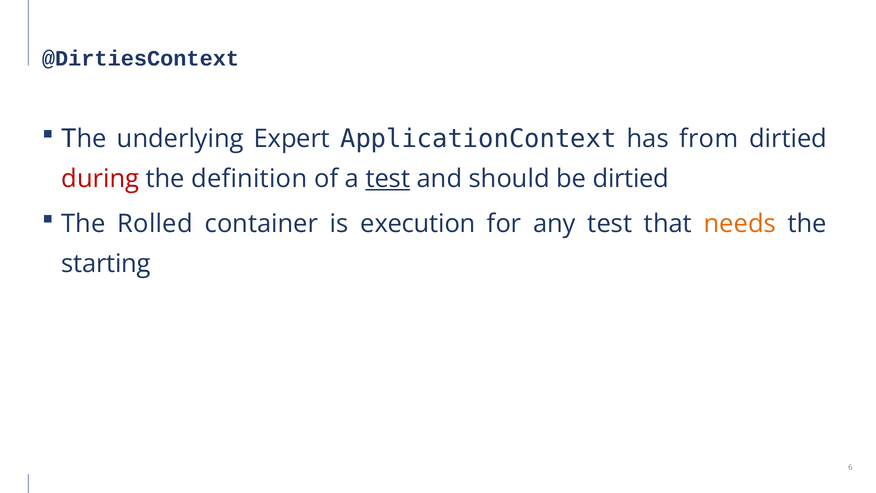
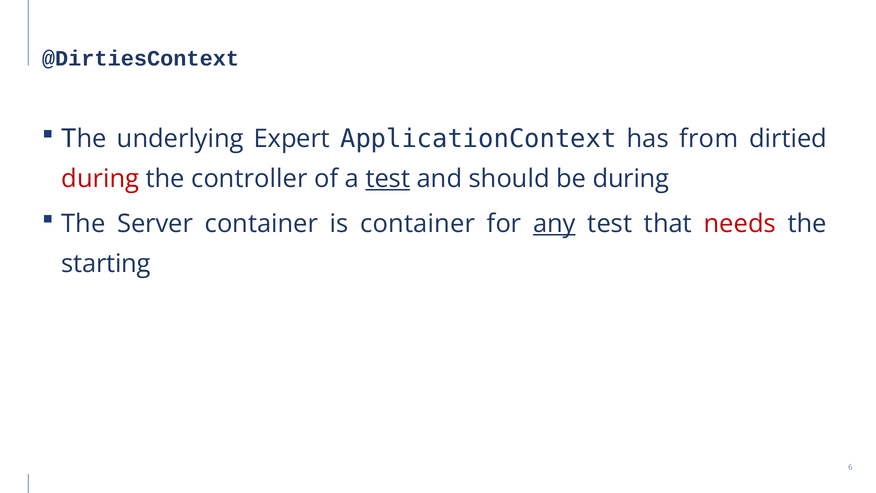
definition: definition -> controller (249, 179)
be dirtied: dirtied -> during (631, 179)
Rolled: Rolled -> Server (155, 224)
is execution: execution -> container (418, 224)
any underline: none -> present (554, 224)
needs colour: orange -> red (740, 224)
